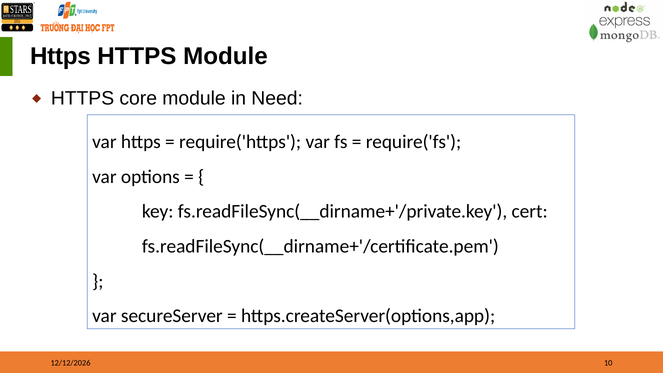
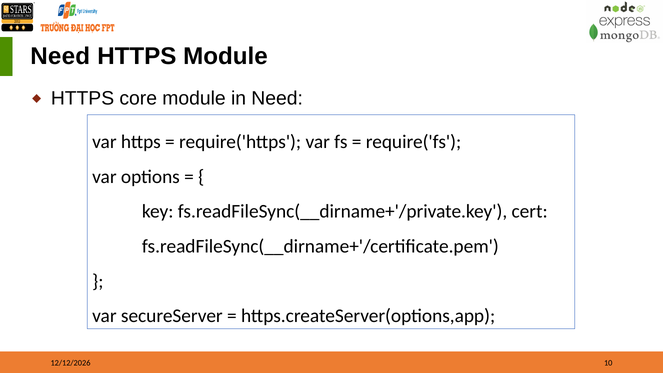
Https: Https -> Need (60, 56)
